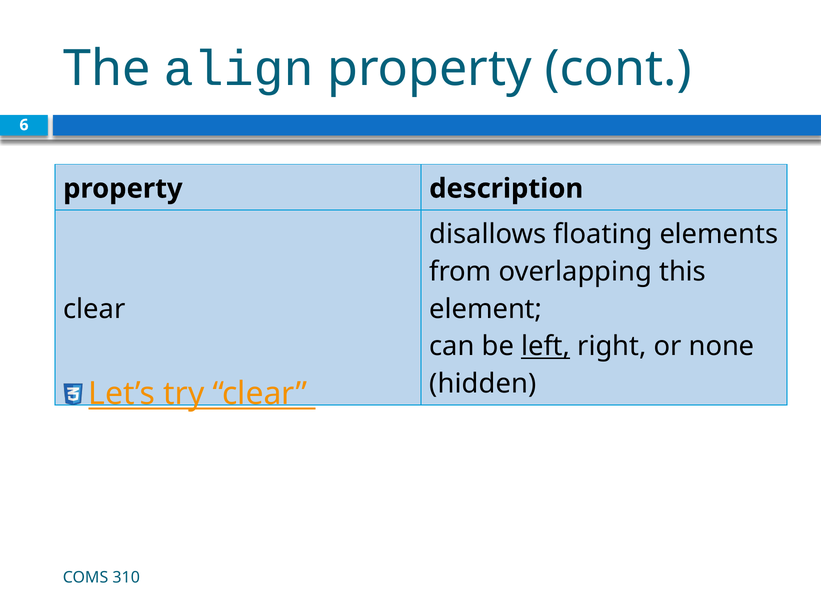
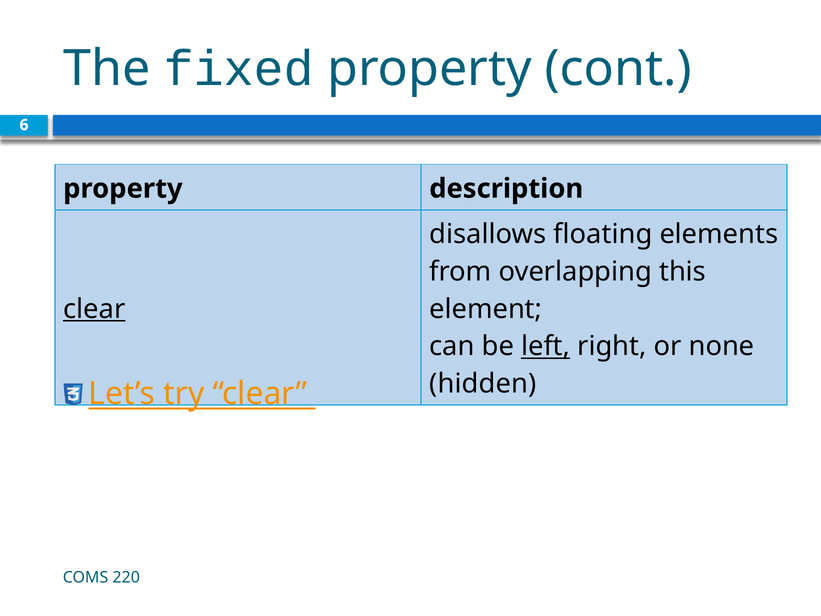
align: align -> fixed (239, 68)
clear underline: none -> present (94, 309)
310: 310 -> 220 (126, 577)
